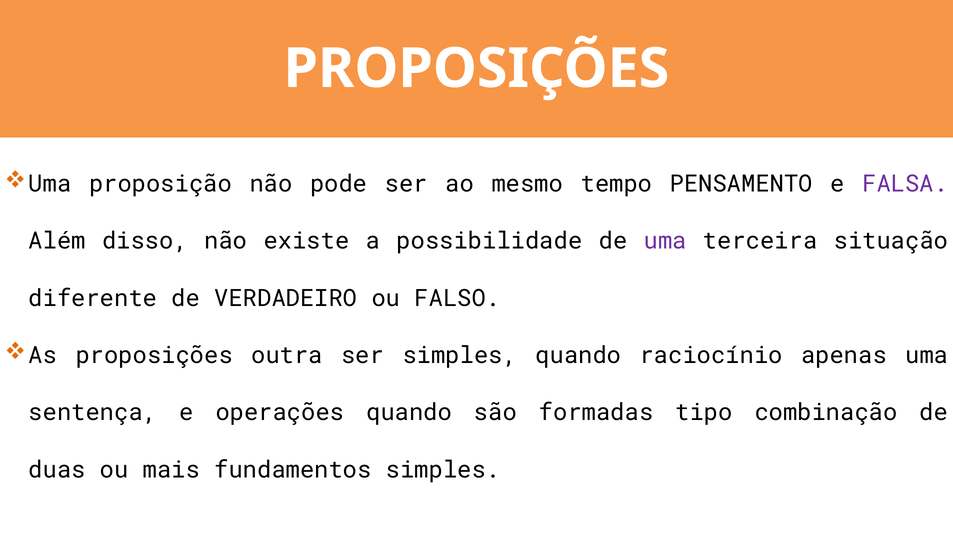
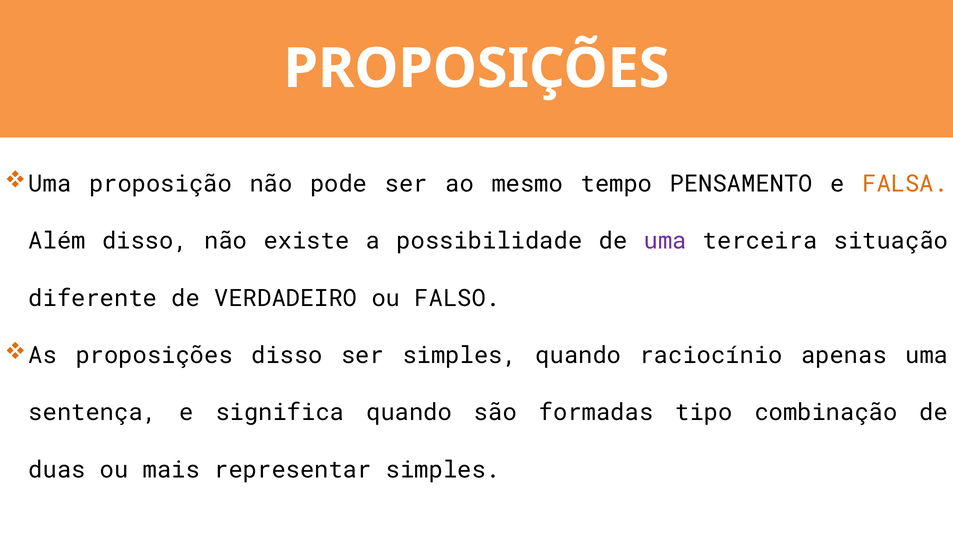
FALSA colour: purple -> orange (905, 184)
proposições outra: outra -> disso (287, 355)
operações: operações -> significa (280, 413)
fundamentos: fundamentos -> representar (293, 470)
